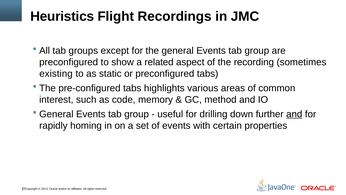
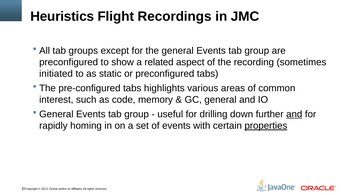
existing: existing -> initiated (56, 74)
GC method: method -> general (220, 100)
properties underline: none -> present (266, 126)
